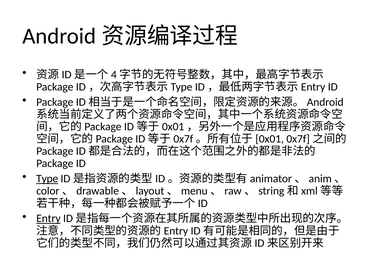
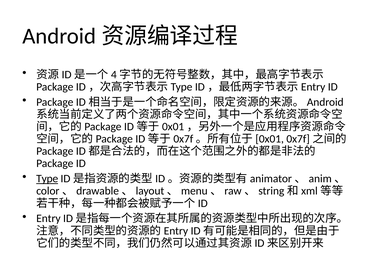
Entry underline: present -> none (48, 218)
